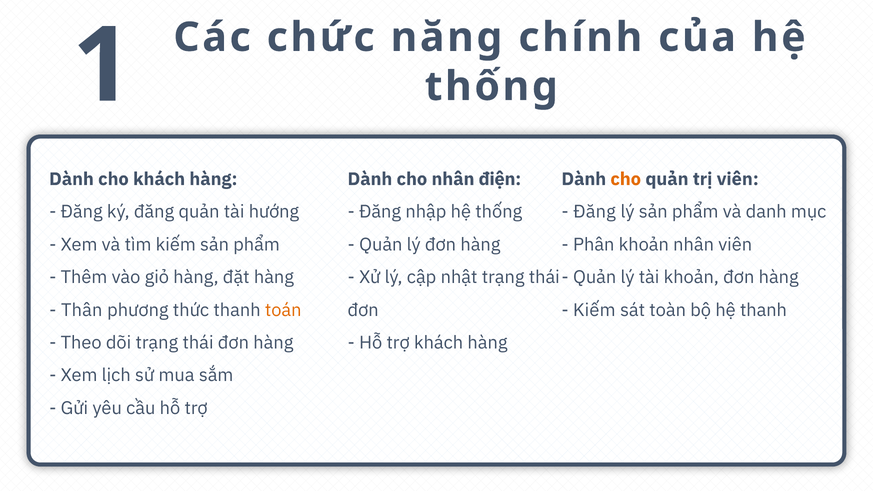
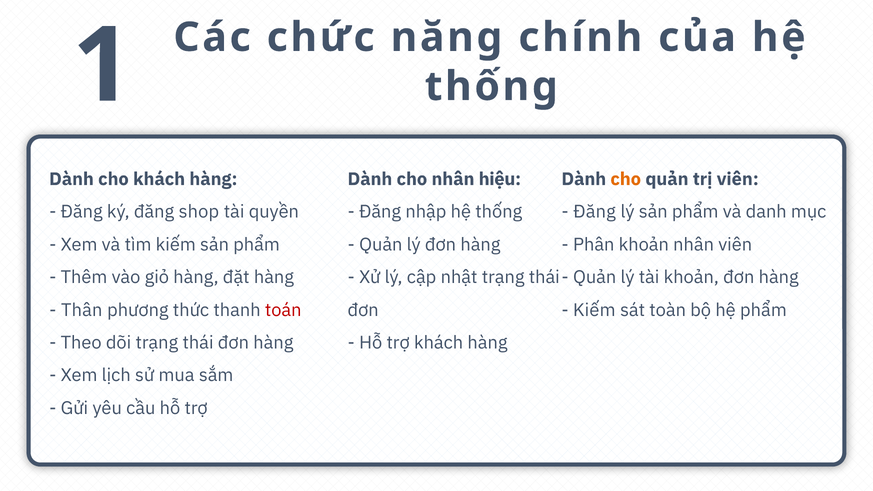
điện: điện -> hiệu (500, 179)
đăng quản: quản -> shop (199, 212)
hướng: hướng -> quyền (274, 212)
toán colour: orange -> red (283, 310)
hệ thanh: thanh -> phẩm (763, 310)
